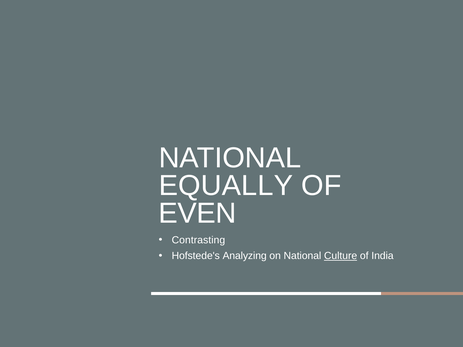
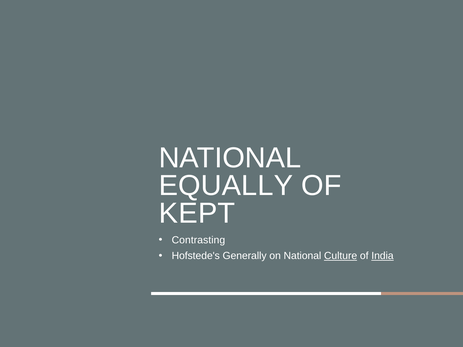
EVEN: EVEN -> KEPT (197, 214)
Analyzing: Analyzing -> Generally (245, 256)
India underline: none -> present (382, 256)
